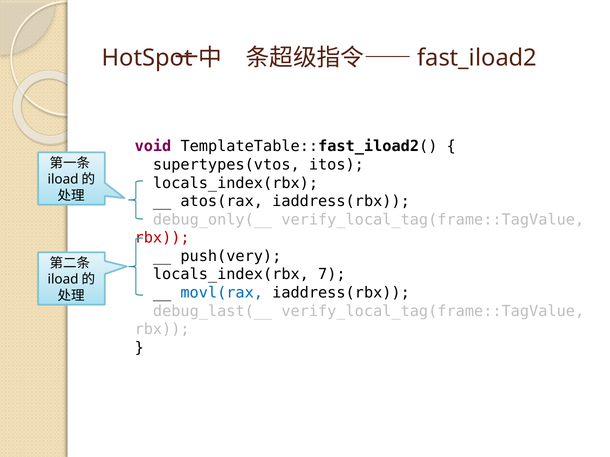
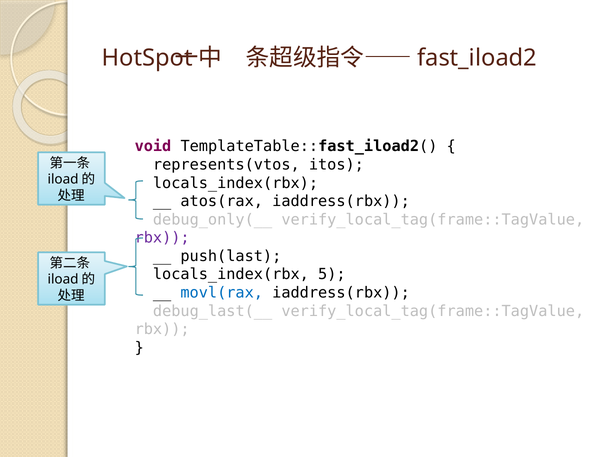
supertypes(vtos: supertypes(vtos -> represents(vtos (226, 165)
rbx colour: red -> purple (162, 238)
push(very: push(very -> push(last (231, 256)
7: 7 -> 5 (332, 275)
